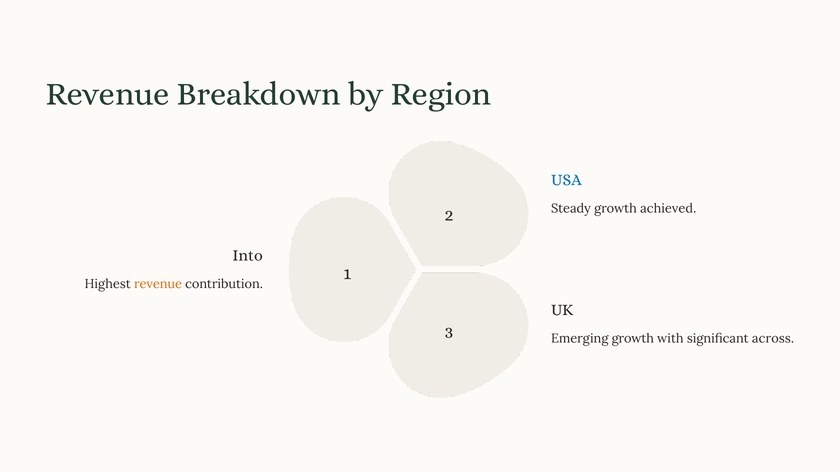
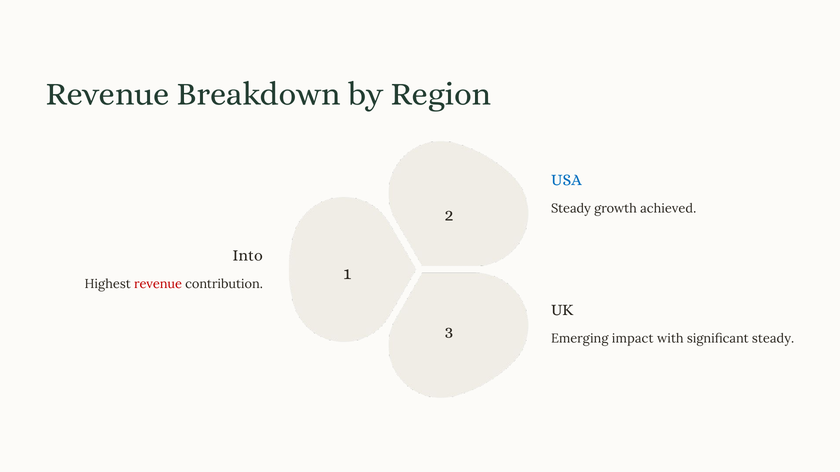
revenue colour: orange -> red (158, 284)
Emerging growth: growth -> impact (633, 339)
significant across: across -> steady (773, 339)
